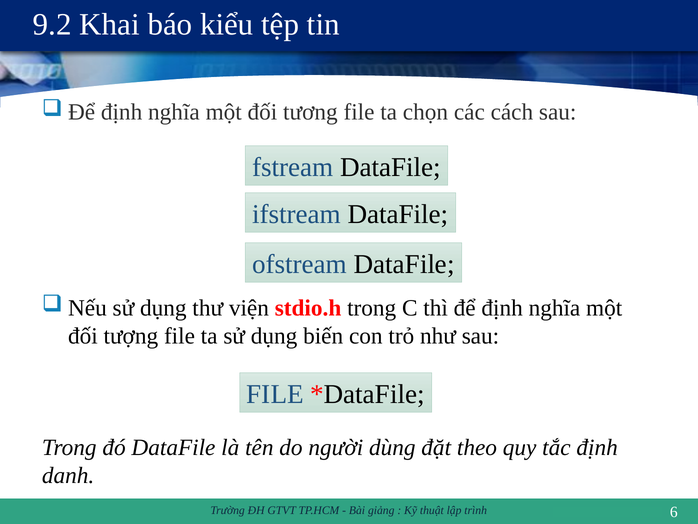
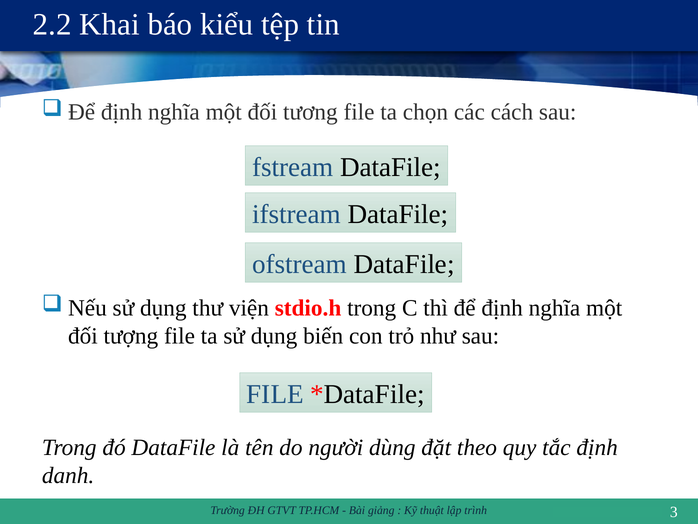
9.2: 9.2 -> 2.2 (52, 24)
6: 6 -> 3 (674, 511)
